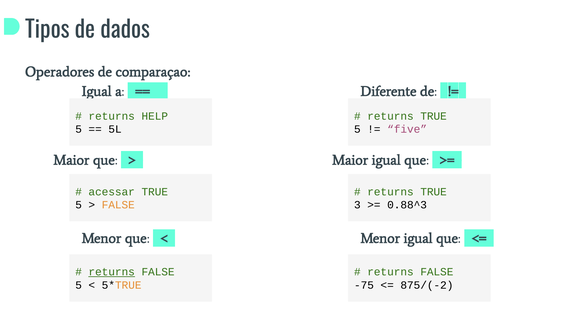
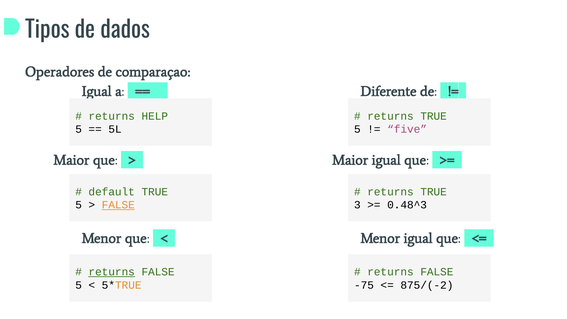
acessar: acessar -> default (112, 192)
FALSE underline: none -> present (118, 205)
0.88^3: 0.88^3 -> 0.48^3 (407, 205)
